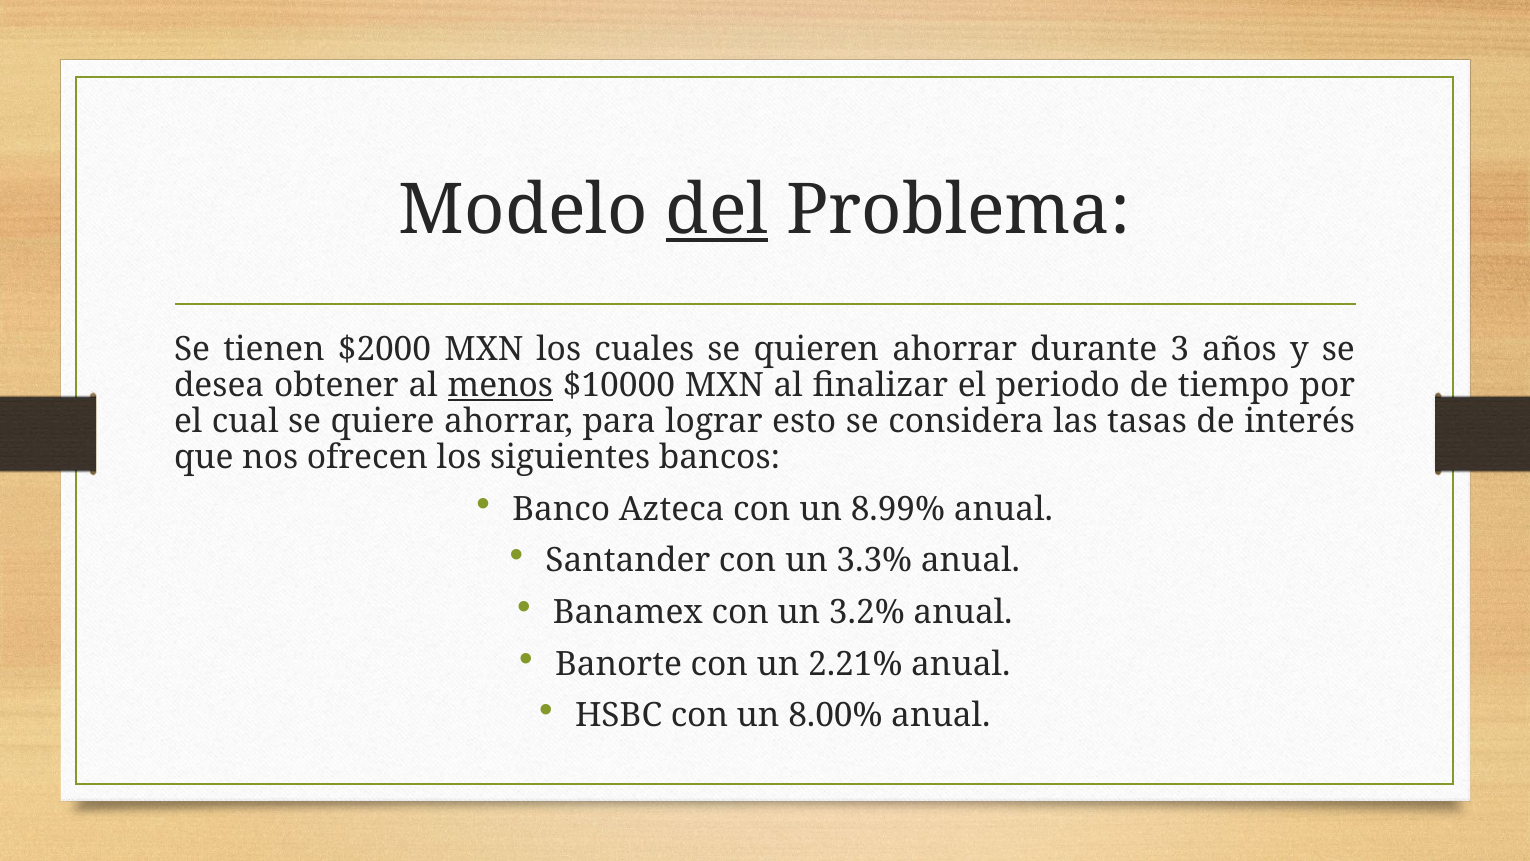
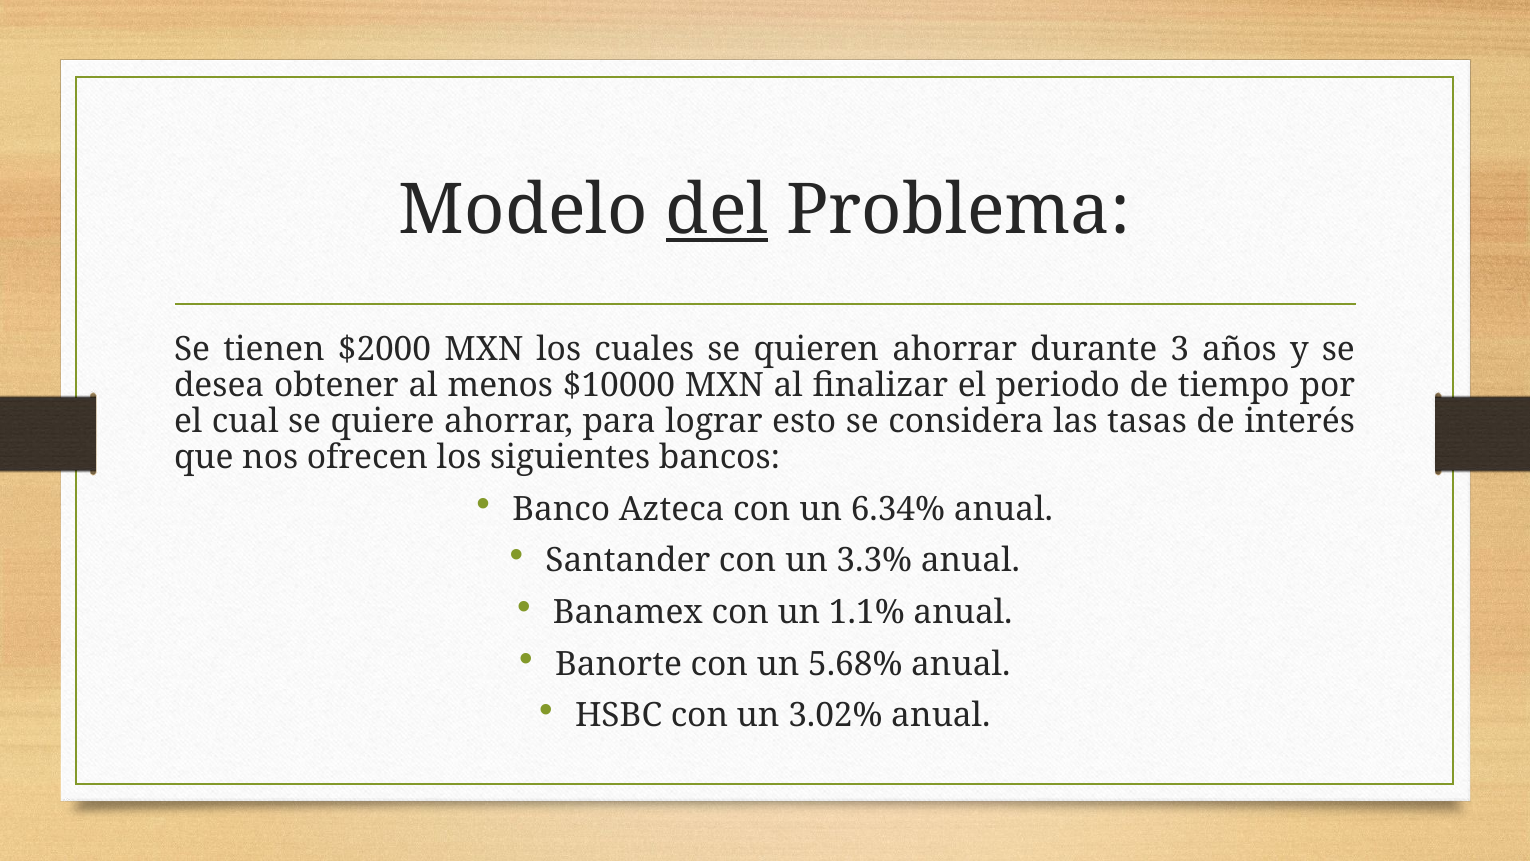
menos underline: present -> none (500, 385)
8.99%: 8.99% -> 6.34% (898, 509)
3.2%: 3.2% -> 1.1% (867, 612)
2.21%: 2.21% -> 5.68% (855, 664)
8.00%: 8.00% -> 3.02% (835, 715)
